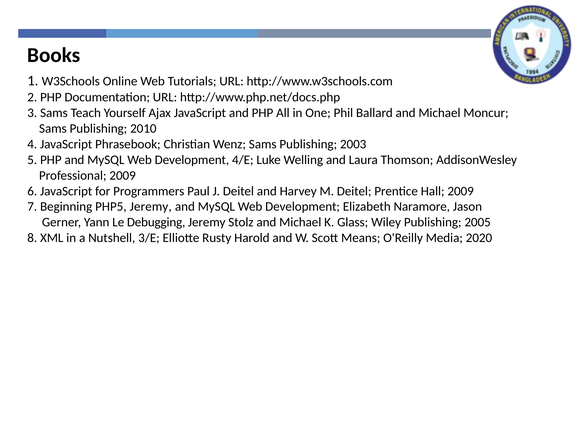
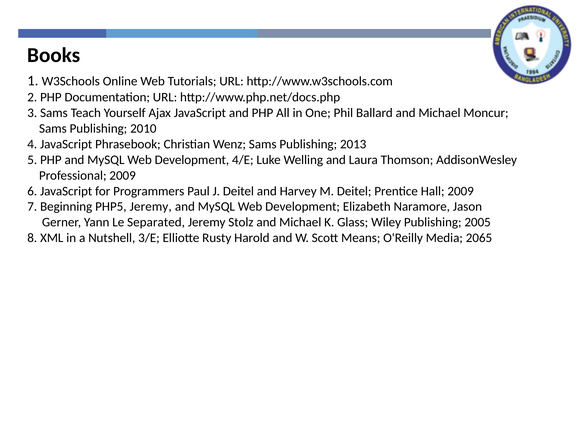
2003: 2003 -> 2013 (353, 144)
Debugging: Debugging -> Separated (156, 222)
2020: 2020 -> 2065 (479, 238)
